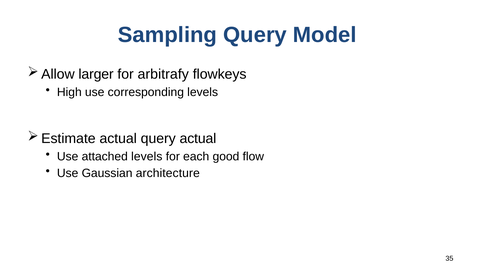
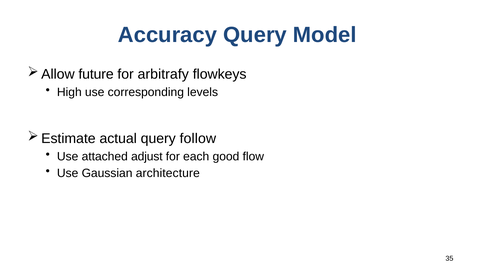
Sampling: Sampling -> Accuracy (167, 35)
larger: larger -> future (96, 74)
query actual: actual -> follow (198, 139)
attached levels: levels -> adjust (147, 157)
